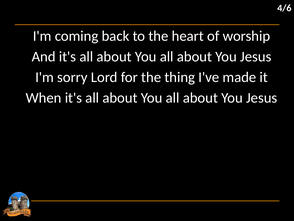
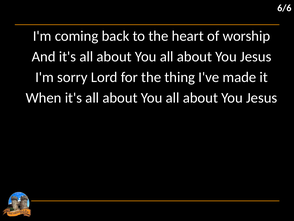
4/6: 4/6 -> 6/6 (284, 8)
